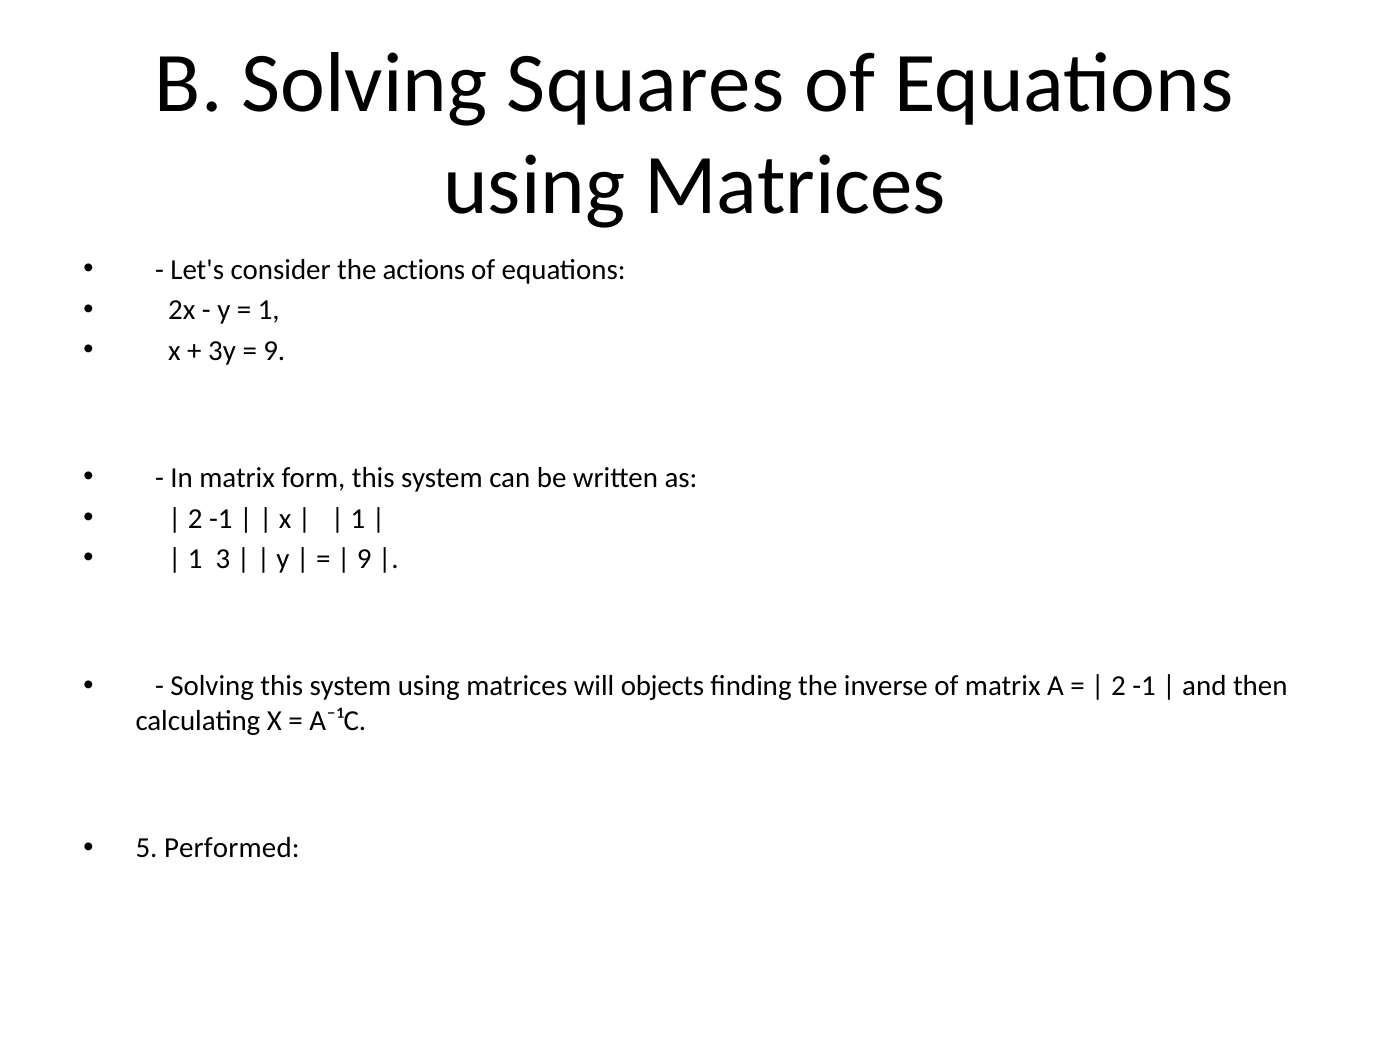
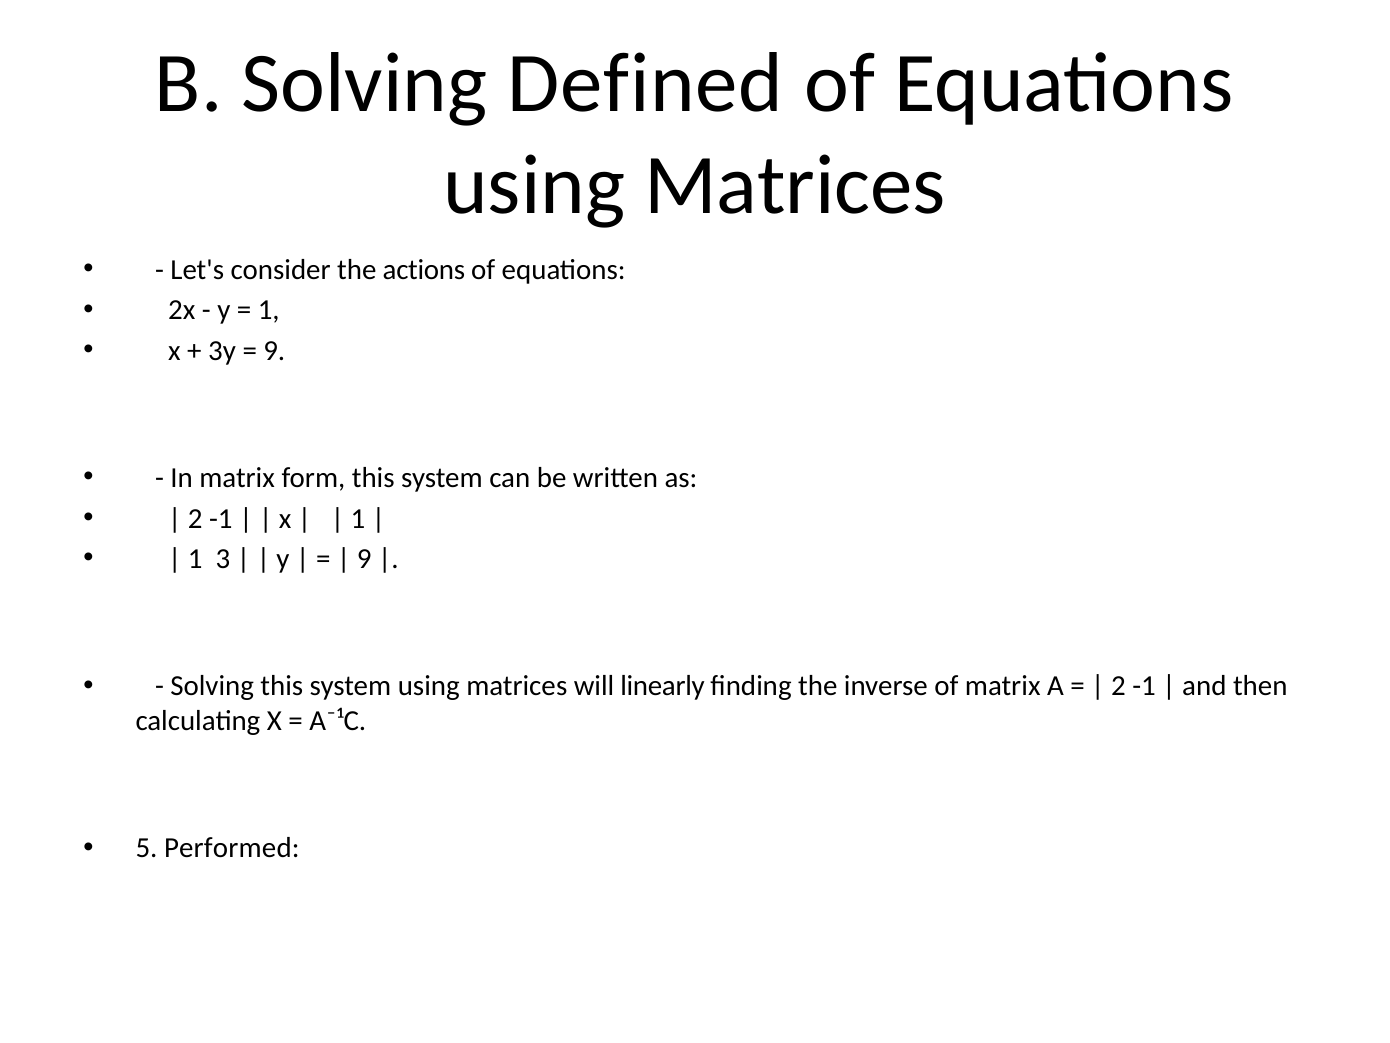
Squares: Squares -> Defined (645, 84)
objects: objects -> linearly (663, 686)
